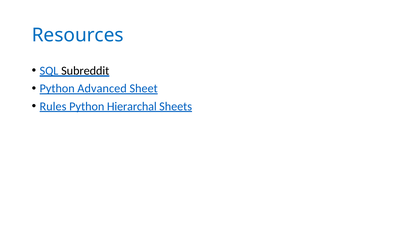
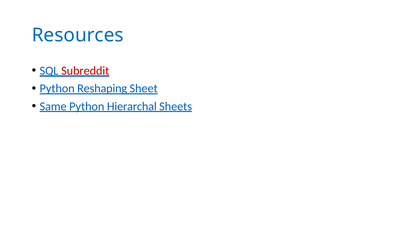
Subreddit colour: black -> red (85, 71)
Advanced: Advanced -> Reshaping (102, 88)
Rules: Rules -> Same (53, 106)
